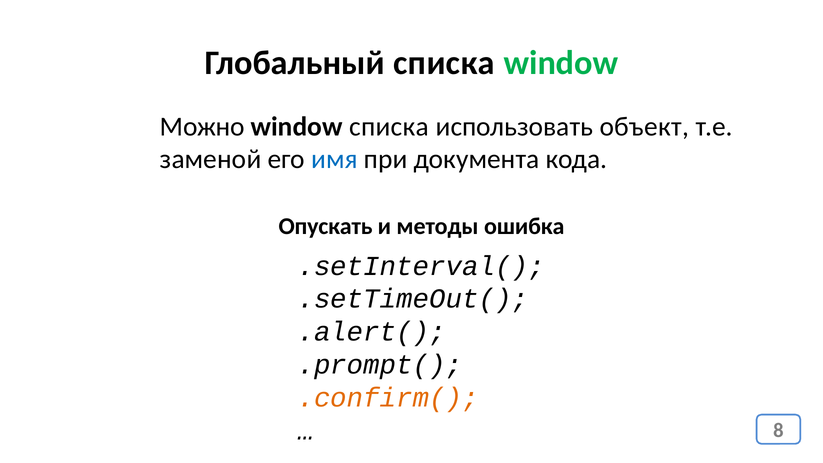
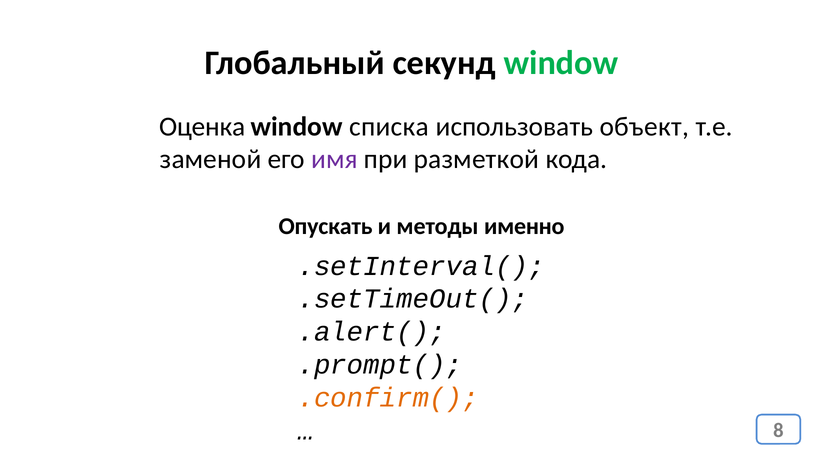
Глобальный списка: списка -> секунд (444, 63)
Можно: Можно -> Оценка (202, 126)
имя colour: blue -> purple (334, 159)
документа: документа -> разметкой (476, 159)
ошибка: ошибка -> именно (524, 226)
